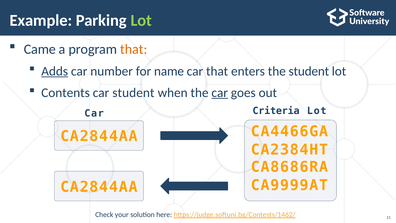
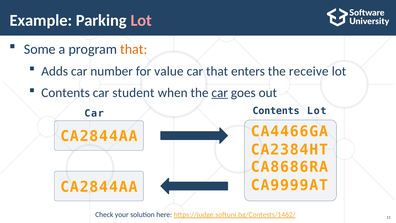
Lot colour: light green -> pink (141, 21)
Came: Came -> Some (40, 49)
Adds underline: present -> none (55, 71)
name: name -> value (169, 71)
the student: student -> receive (309, 71)
Criteria: Criteria -> Contents (276, 111)
